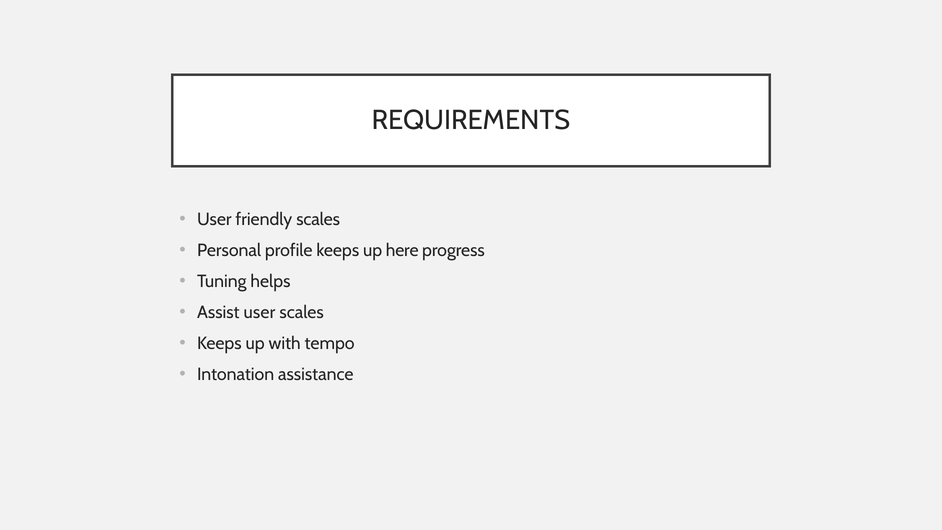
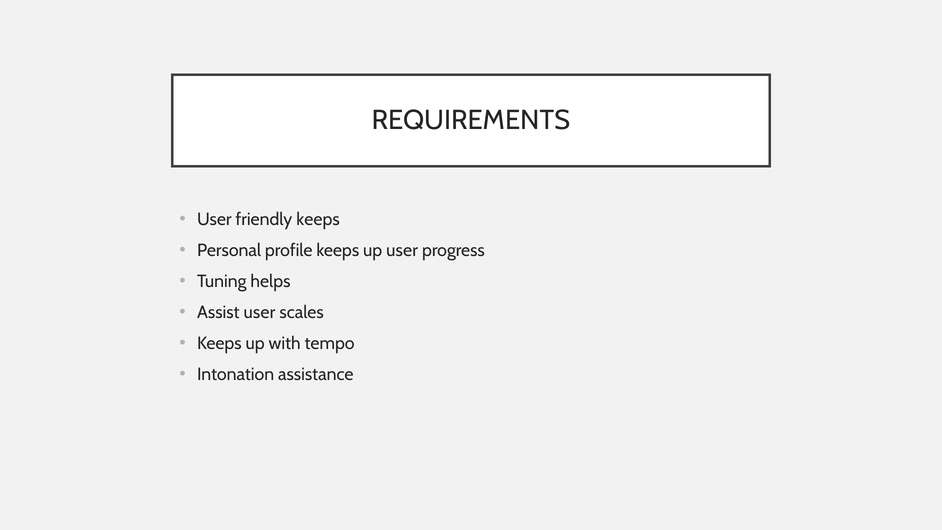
friendly scales: scales -> keeps (318, 219)
up here: here -> user (402, 250)
